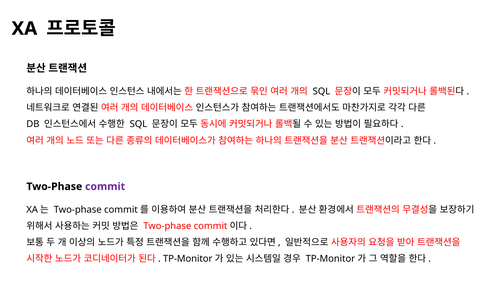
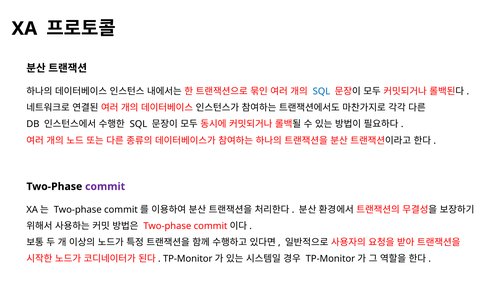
SQL colour: black -> blue (321, 92)
